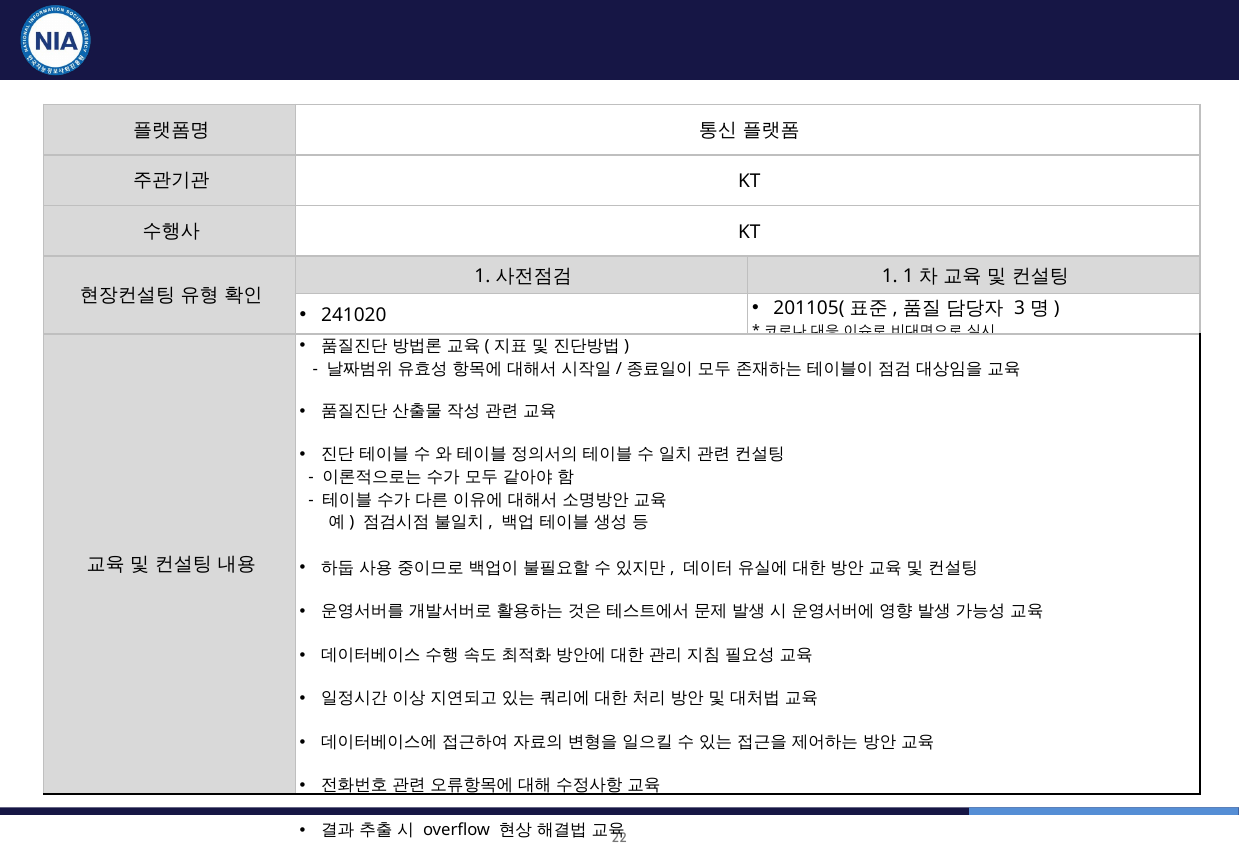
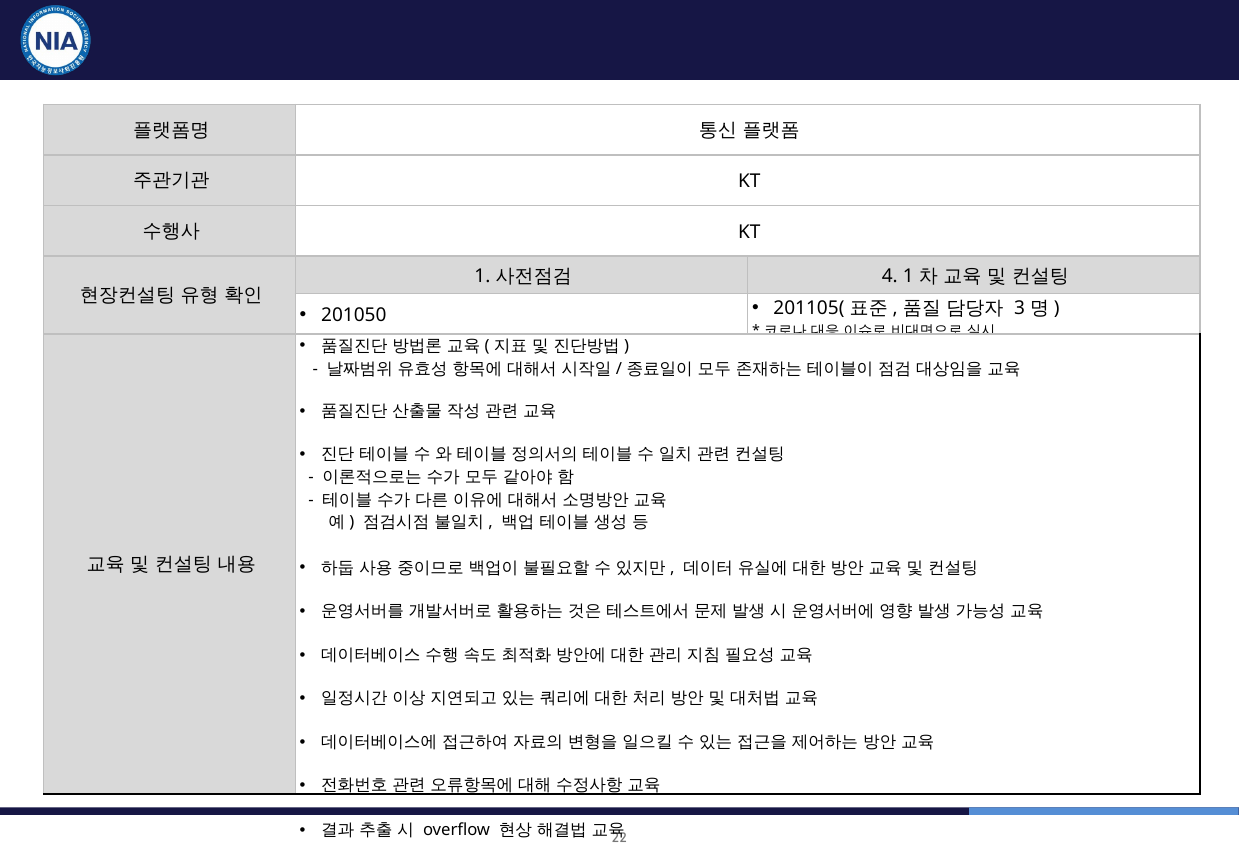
1: 1 -> 4 (890, 276)
241020: 241020 -> 201050 (354, 315)
